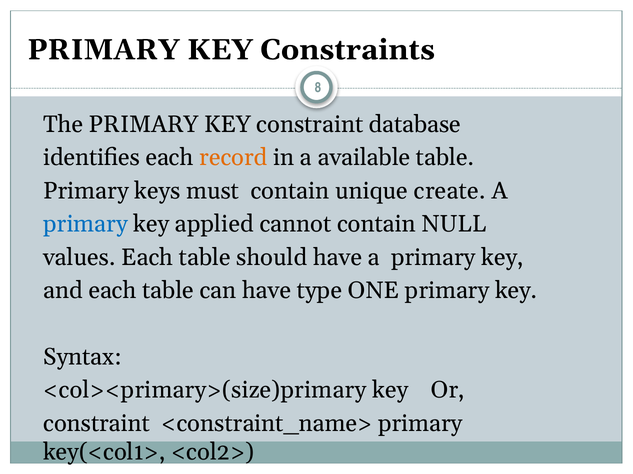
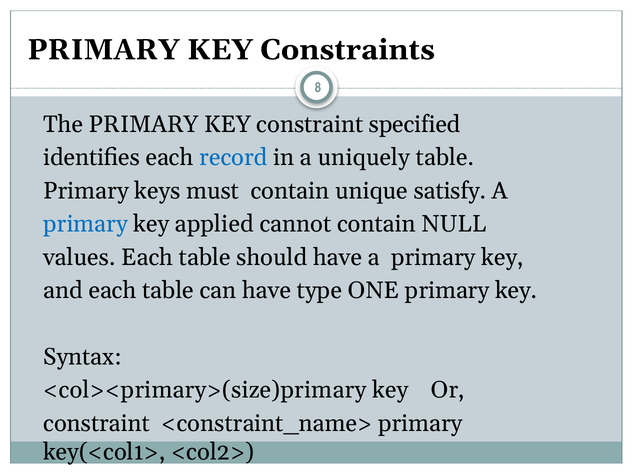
database: database -> specified (415, 125)
record colour: orange -> blue (233, 158)
available: available -> uniquely (364, 158)
create: create -> satisfy (450, 191)
